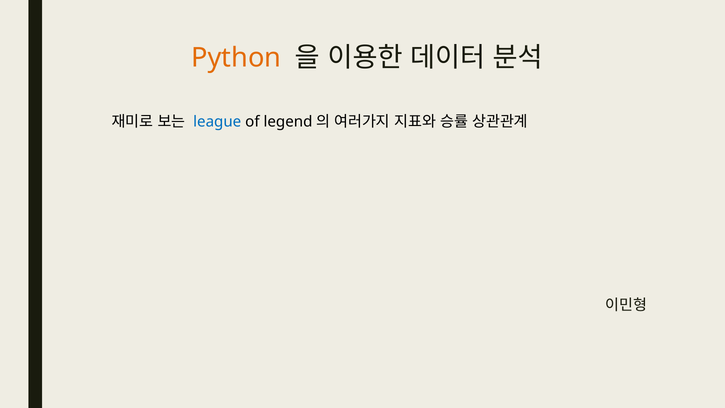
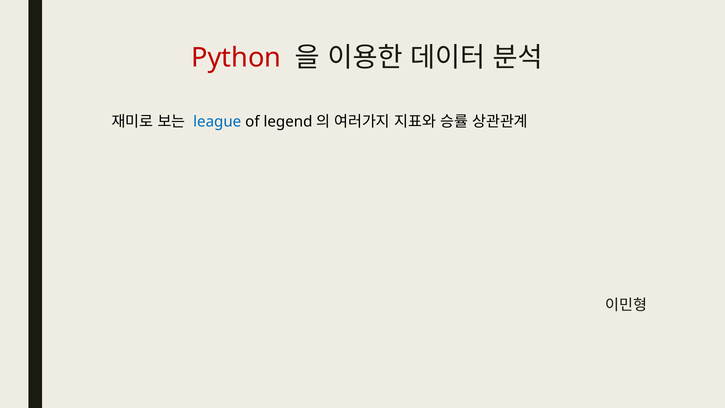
Python colour: orange -> red (236, 58)
